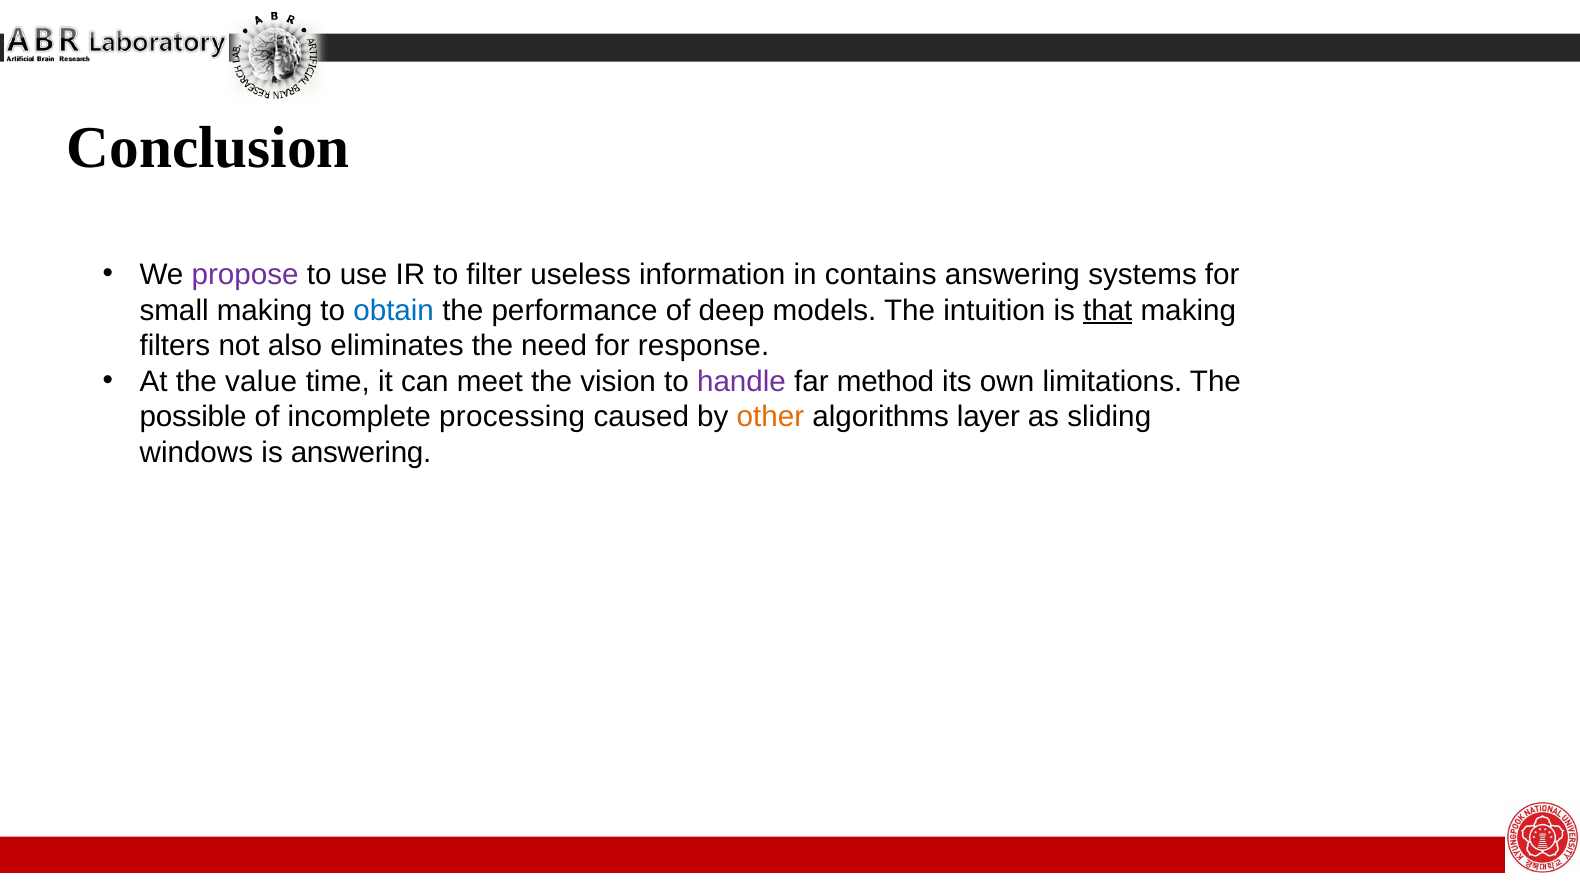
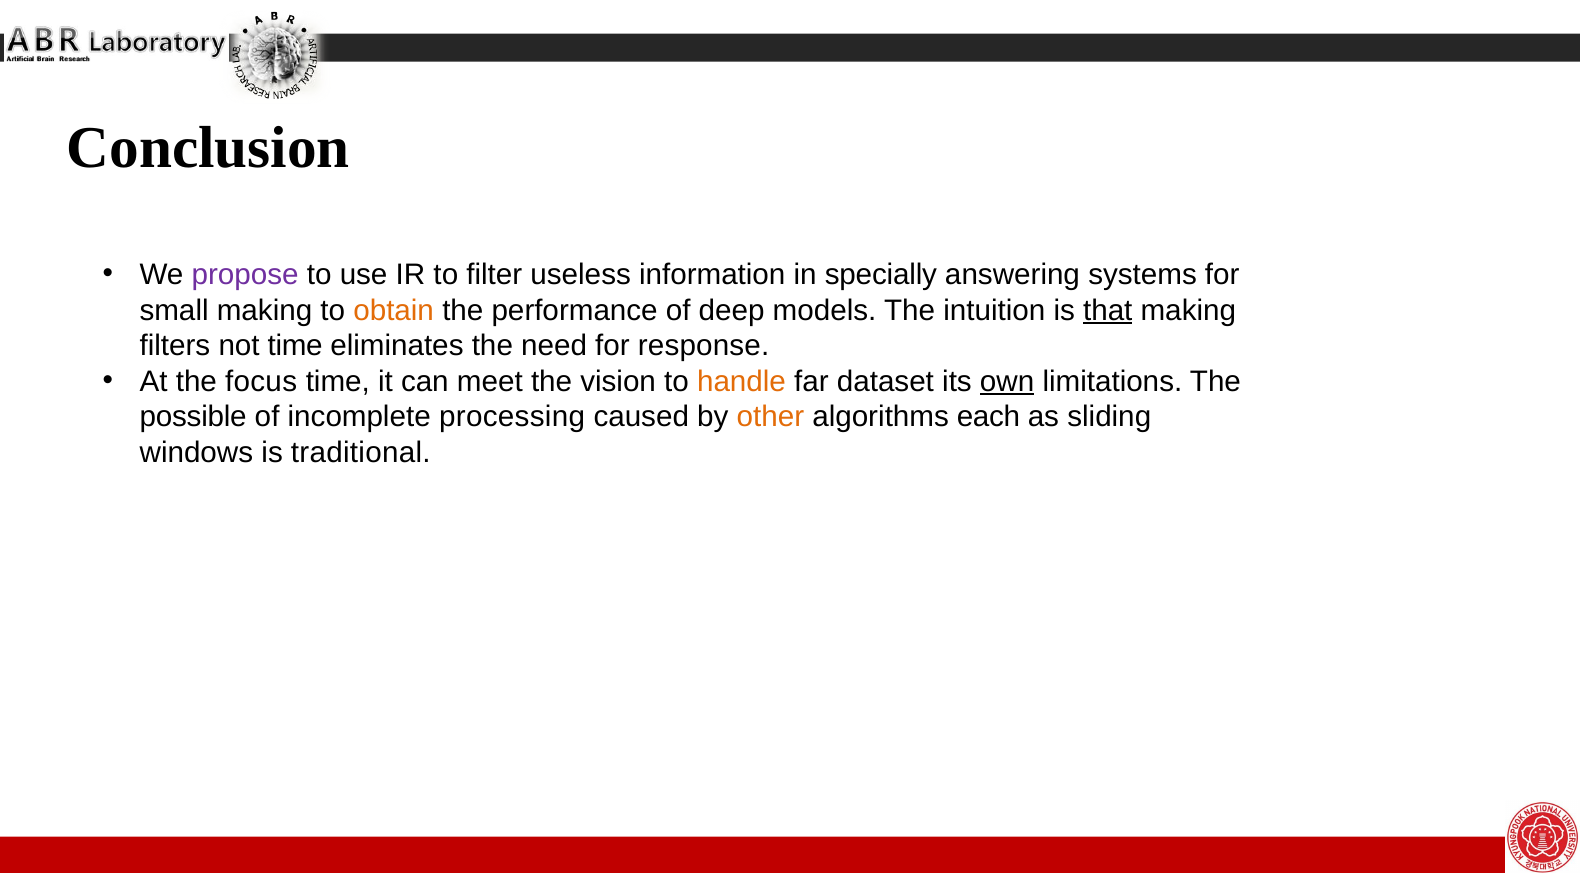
contains: contains -> specially (881, 275)
obtain colour: blue -> orange (394, 310)
not also: also -> time (295, 346)
value: value -> focus (261, 381)
handle colour: purple -> orange (741, 381)
method: method -> dataset (885, 381)
own underline: none -> present (1007, 381)
layer: layer -> each (988, 417)
is answering: answering -> traditional (361, 452)
